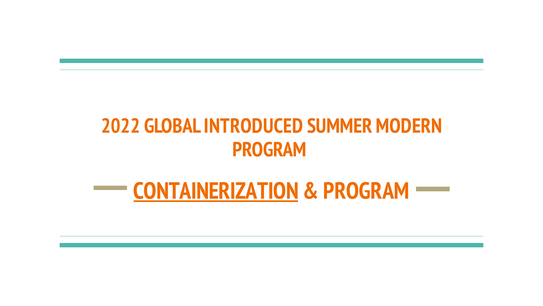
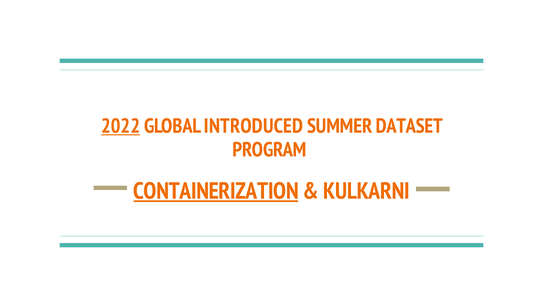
2022 underline: none -> present (121, 126)
MODERN: MODERN -> DATASET (409, 126)
PROGRAM: PROGRAM -> KULKARNI (366, 191)
